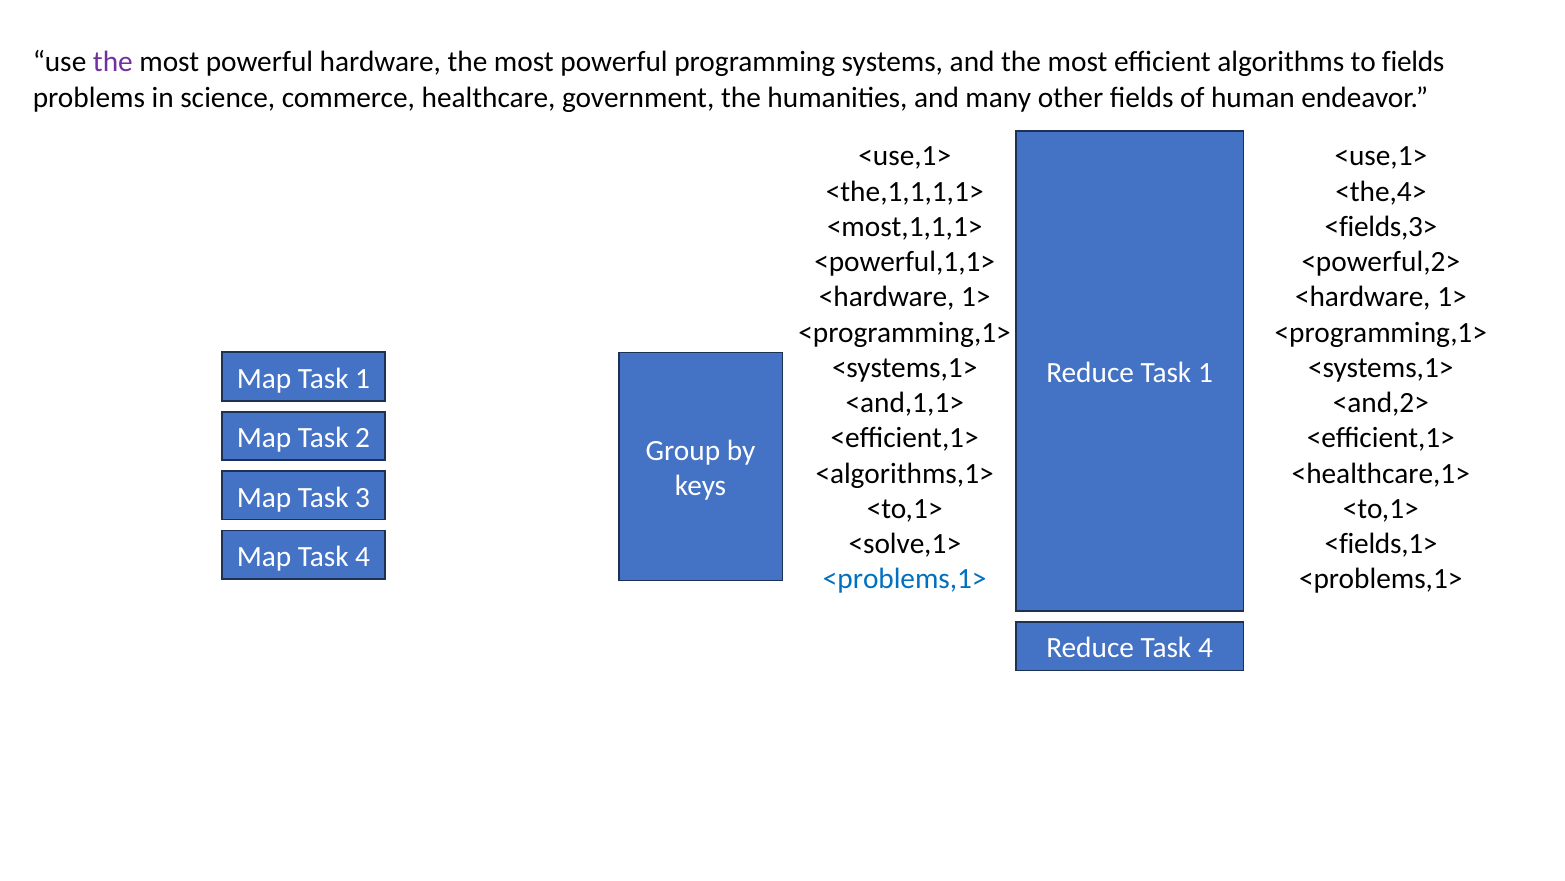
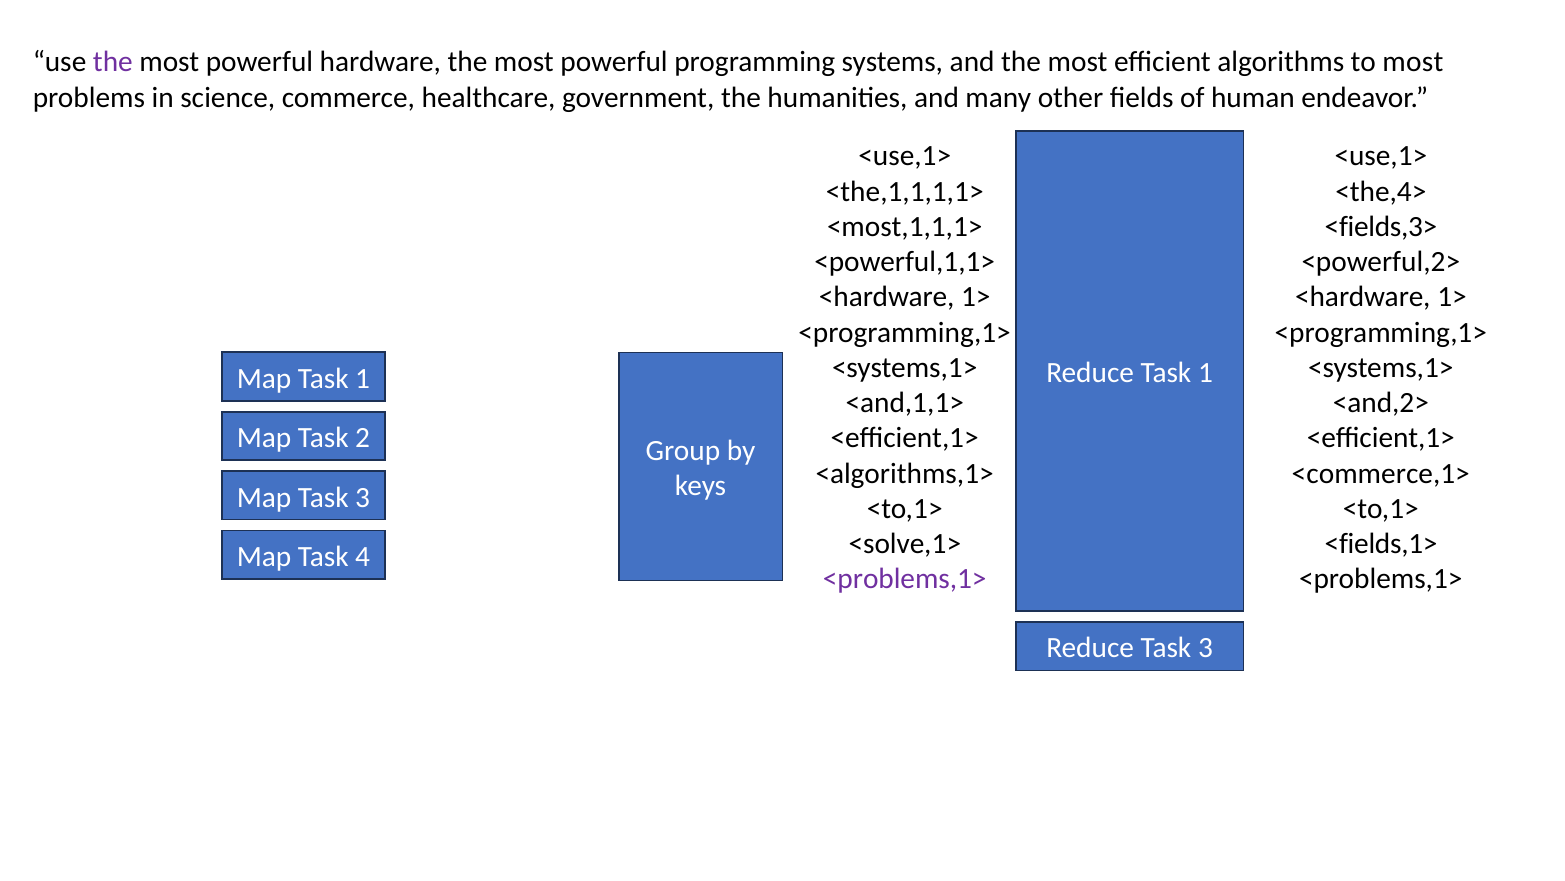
to fields: fields -> most (1413, 62)
<healthcare,1>: <healthcare,1> -> <commerce,1> (1381, 473)
<problems,1> colour: blue -> purple (905, 579)
Reduce Task 4: 4 -> 3 (1206, 648)
